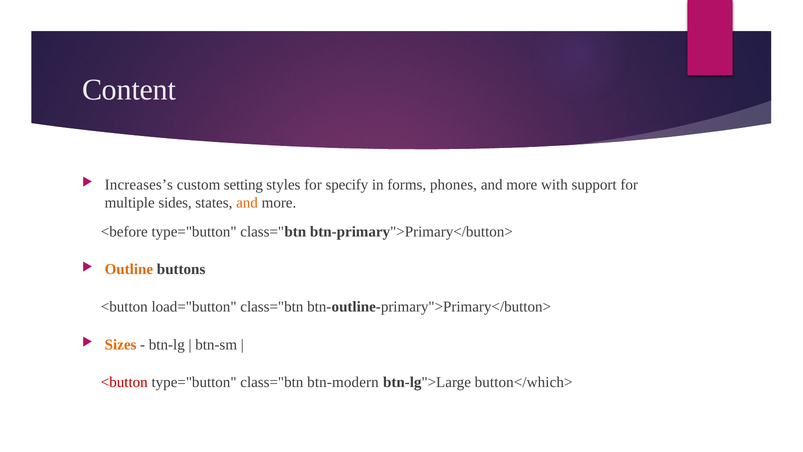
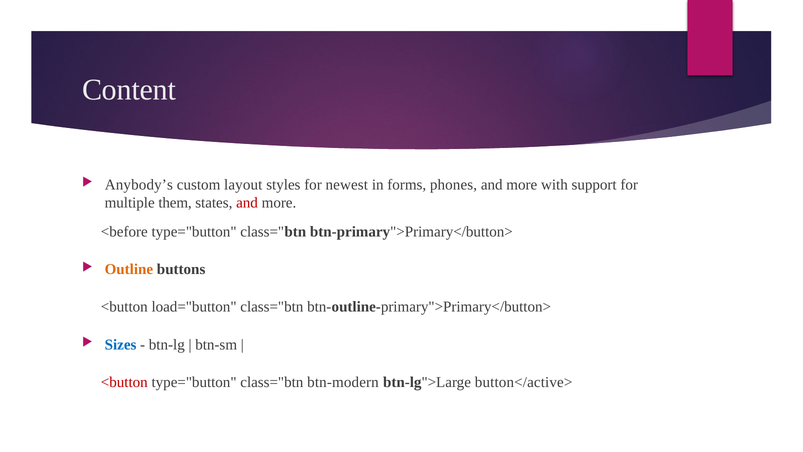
Increases’s: Increases’s -> Anybody’s (139, 185)
setting: setting -> layout (243, 185)
specify: specify -> newest (347, 185)
sides: sides -> them (175, 203)
and colour: orange -> red (247, 203)
Sizes colour: orange -> blue (121, 344)
button</which>: button</which> -> button</active> (524, 382)
